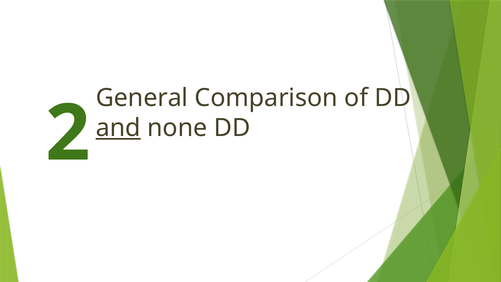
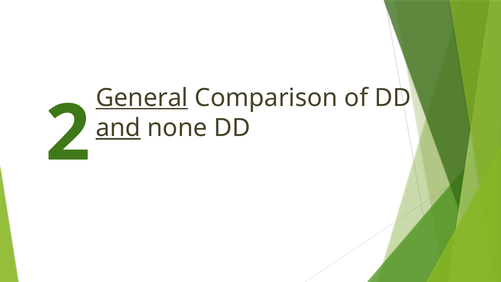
General underline: none -> present (142, 98)
